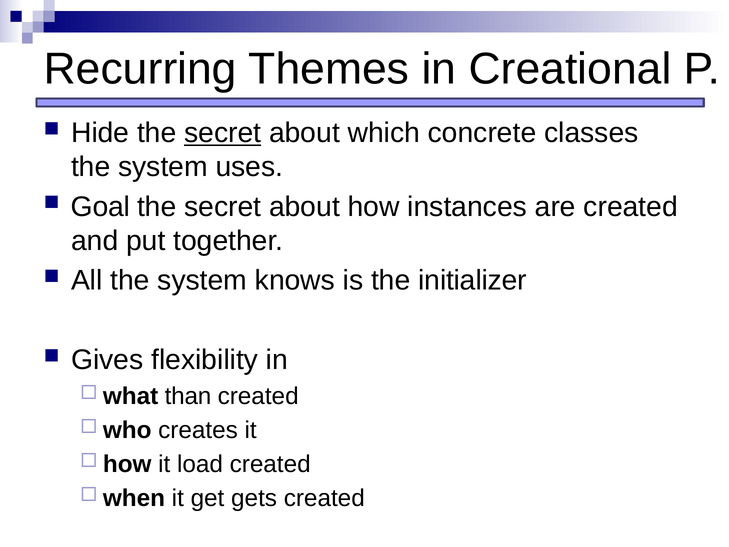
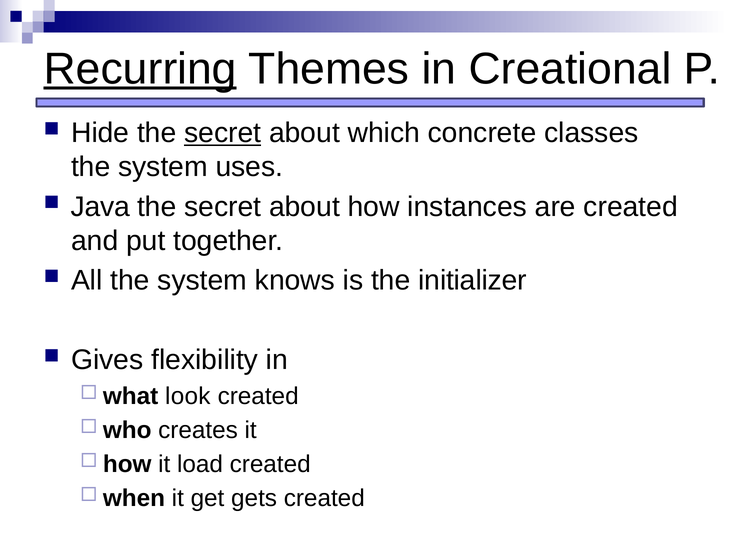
Recurring underline: none -> present (140, 69)
Goal: Goal -> Java (100, 207)
than: than -> look (188, 396)
